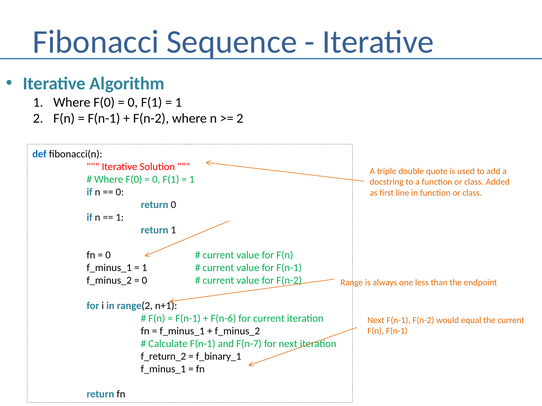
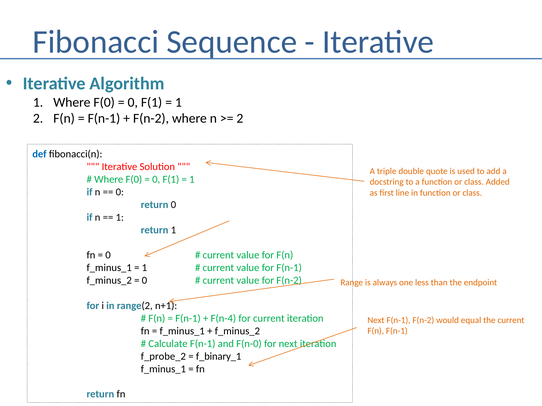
F(n-6: F(n-6 -> F(n-4 (223, 319)
F(n-7: F(n-7 -> F(n-0 (249, 344)
f_return_2: f_return_2 -> f_probe_2 (163, 357)
